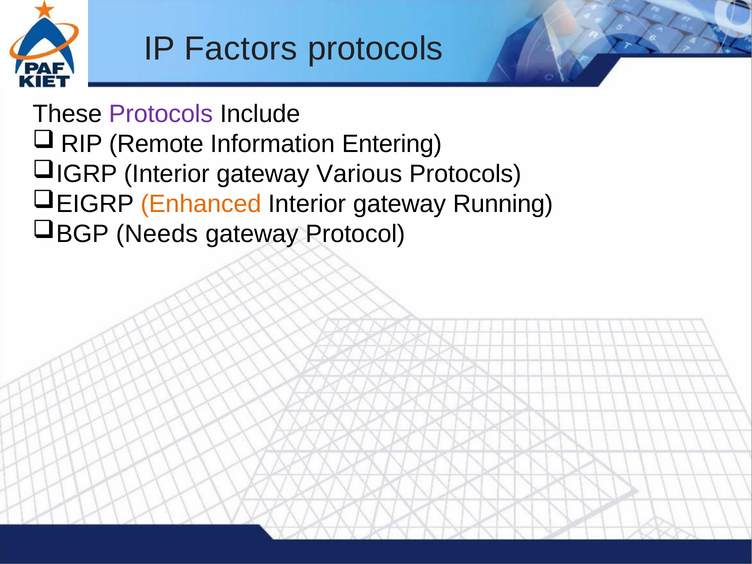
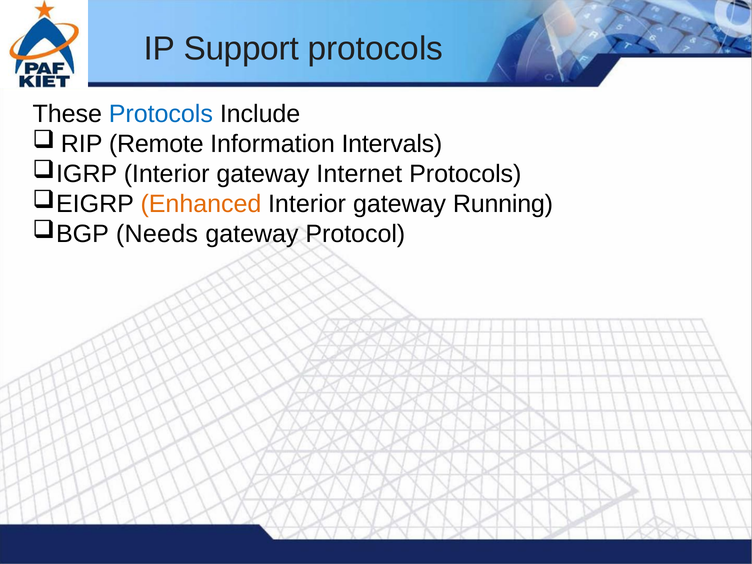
Factors: Factors -> Support (241, 48)
Protocols colour: purple -> blue (161, 114)
Entering: Entering -> Intervals (392, 144)
Various: Various -> Internet (359, 174)
